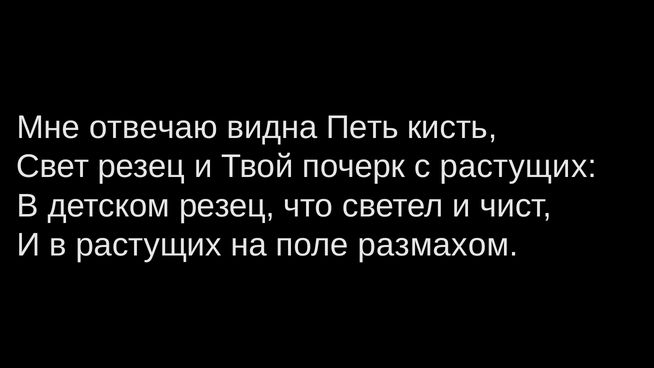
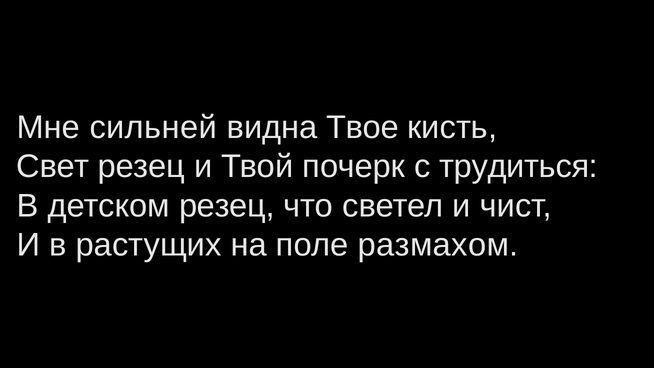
отвечаю: отвечаю -> сильней (153, 127)
Петь: Петь -> Твое (363, 127)
с растущих: растущих -> трудиться (519, 167)
